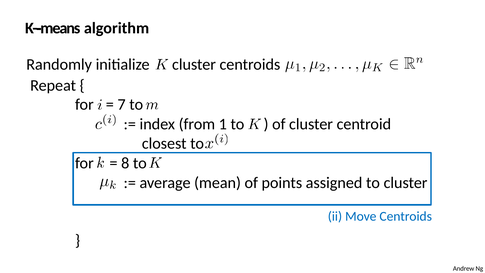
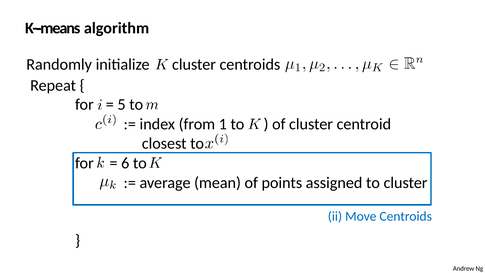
7: 7 -> 5 (122, 105)
8: 8 -> 6 (125, 163)
